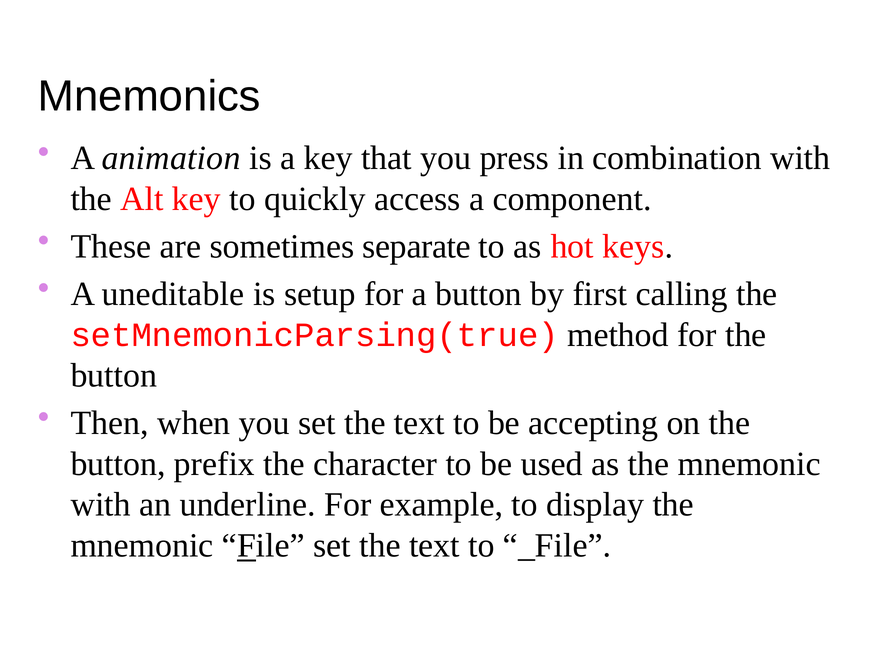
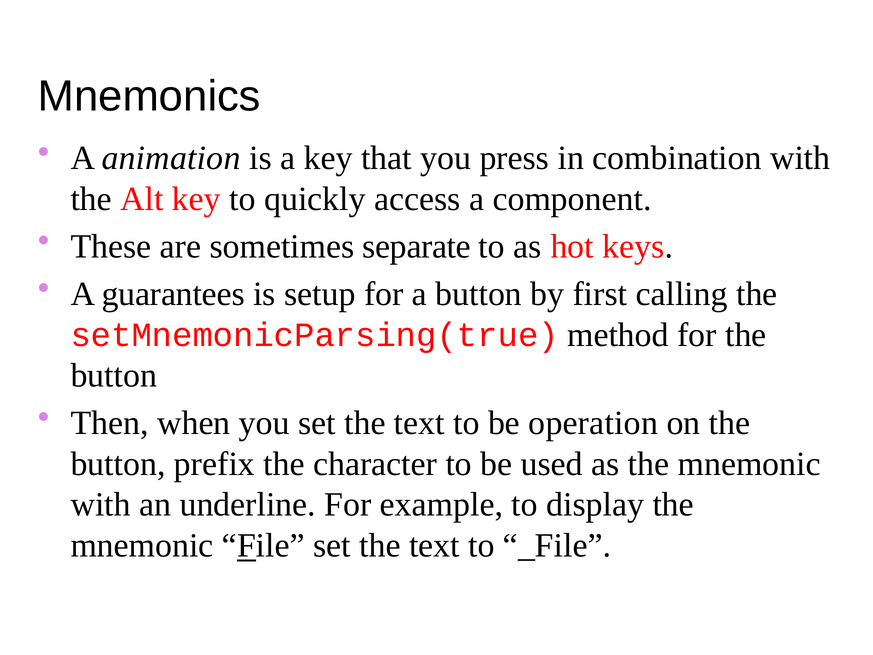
uneditable: uneditable -> guarantees (173, 294)
accepting: accepting -> operation (593, 423)
